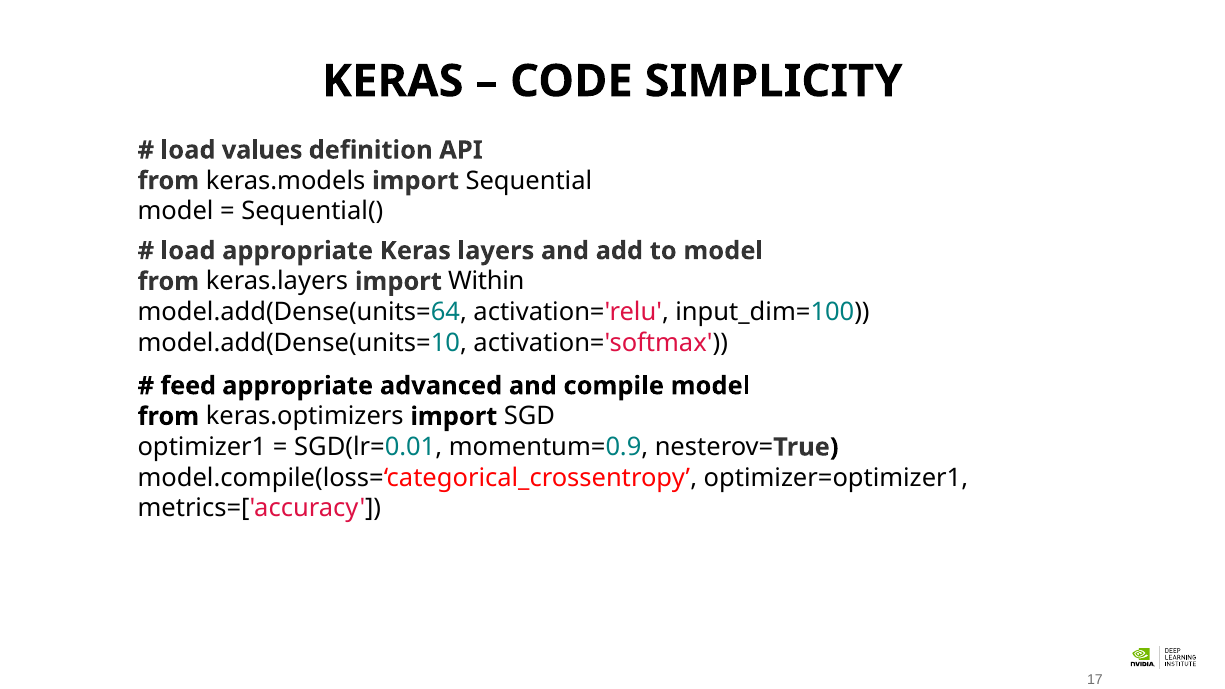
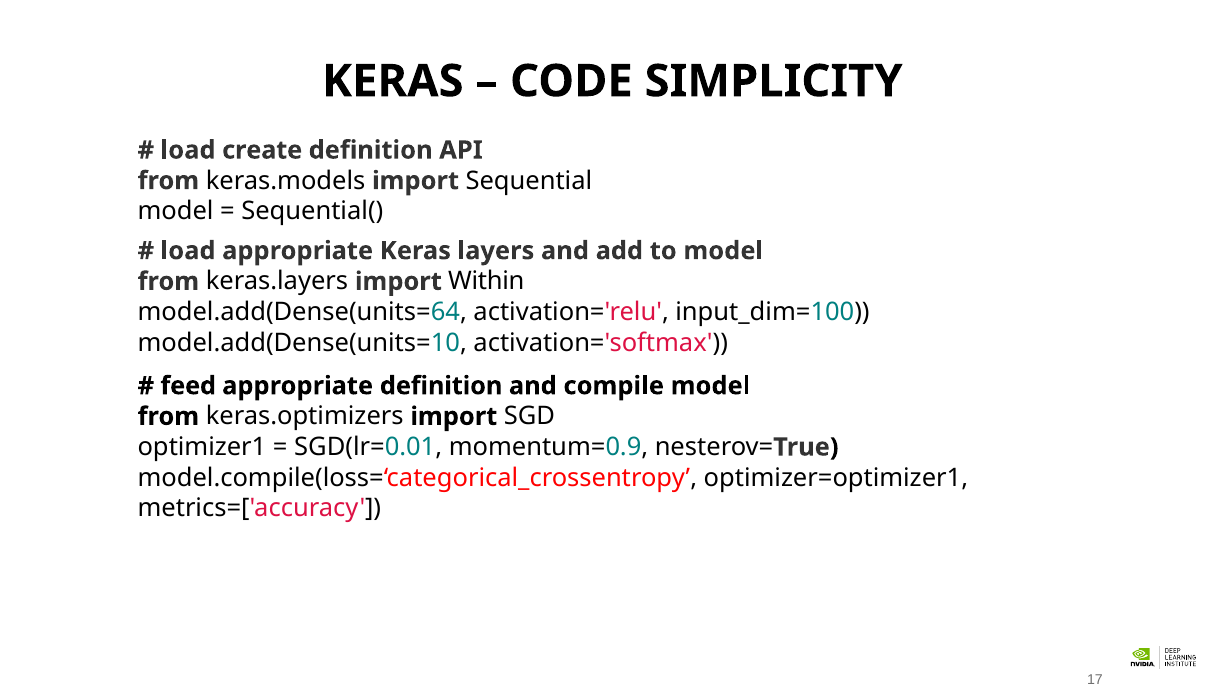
values: values -> create (262, 150)
appropriate advanced: advanced -> definition (441, 386)
